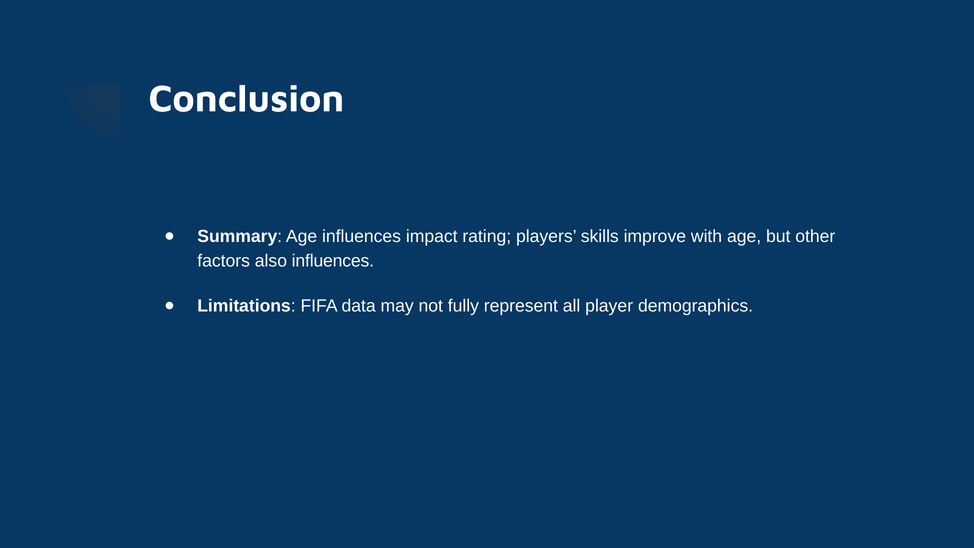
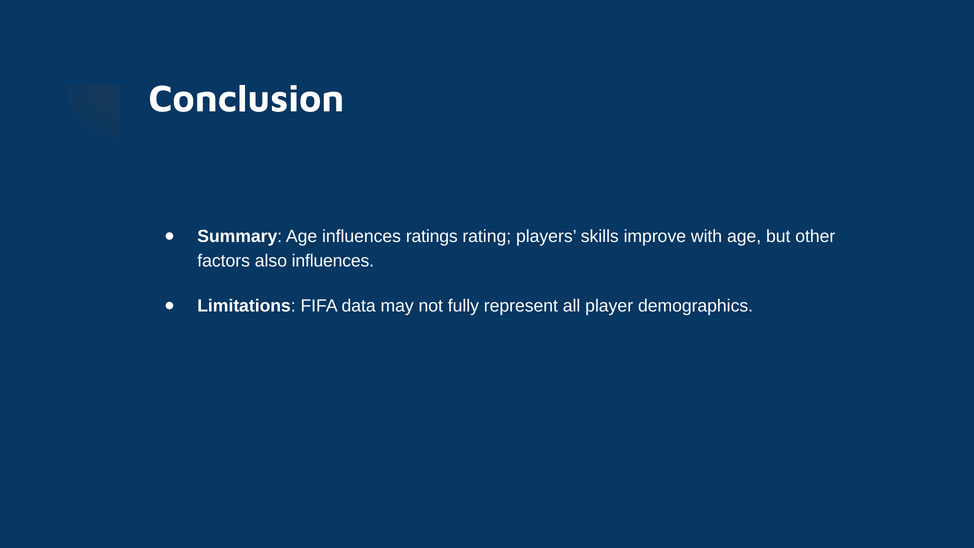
impact: impact -> ratings (432, 237)
